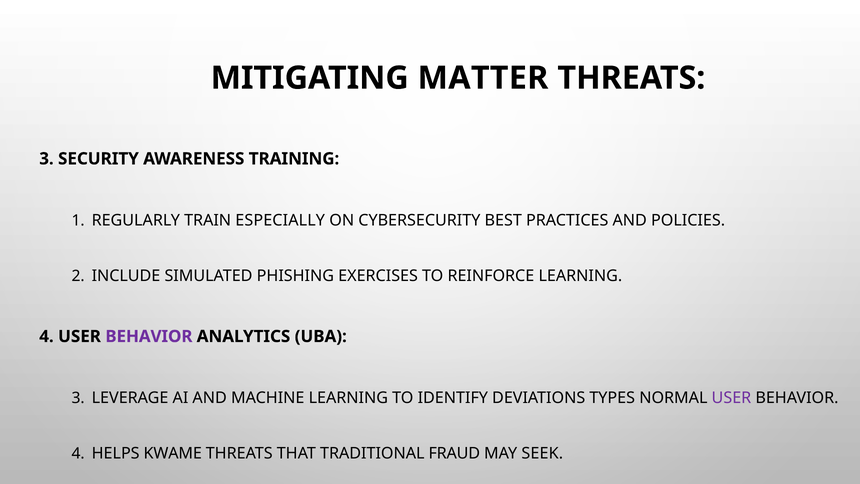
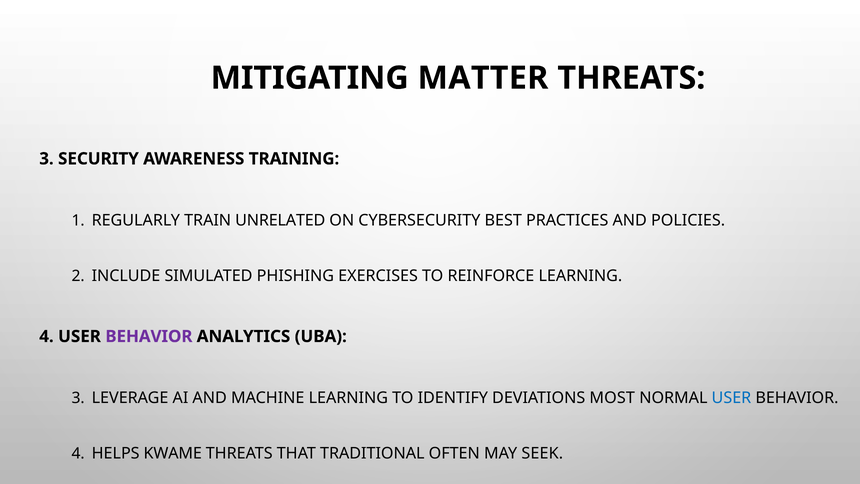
ESPECIALLY: ESPECIALLY -> UNRELATED (280, 220)
TYPES: TYPES -> MOST (612, 398)
USER colour: purple -> blue (731, 398)
FRAUD: FRAUD -> OFTEN (454, 453)
